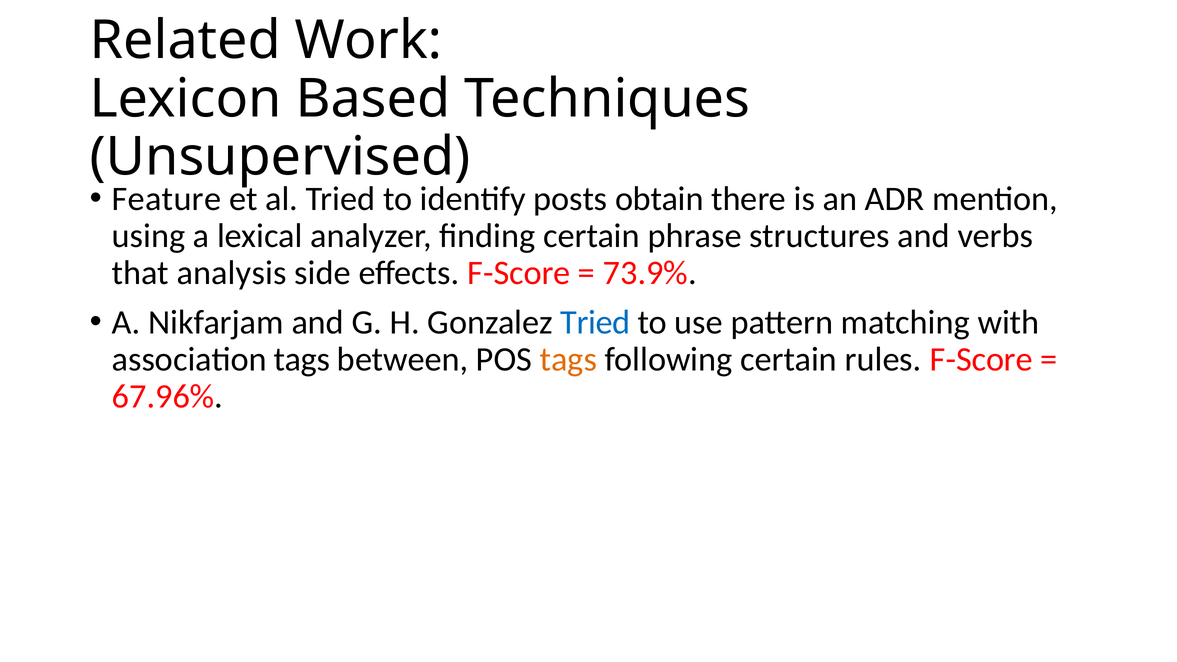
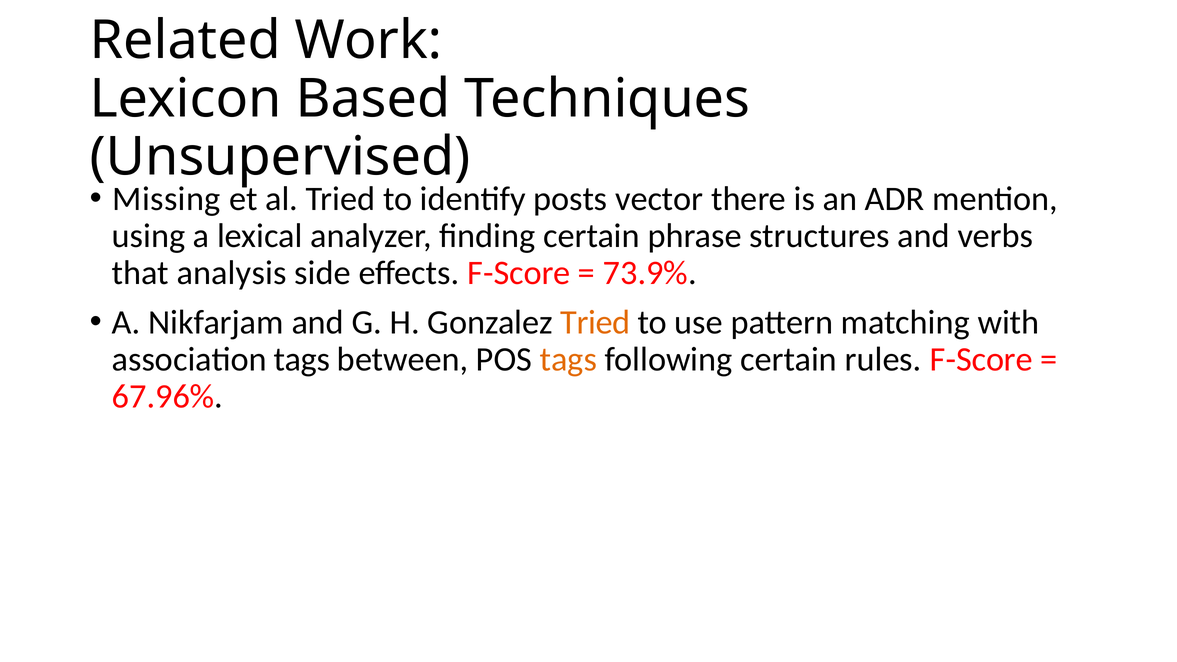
Feature: Feature -> Missing (166, 199)
obtain: obtain -> vector (659, 199)
Tried colour: blue -> orange (595, 323)
